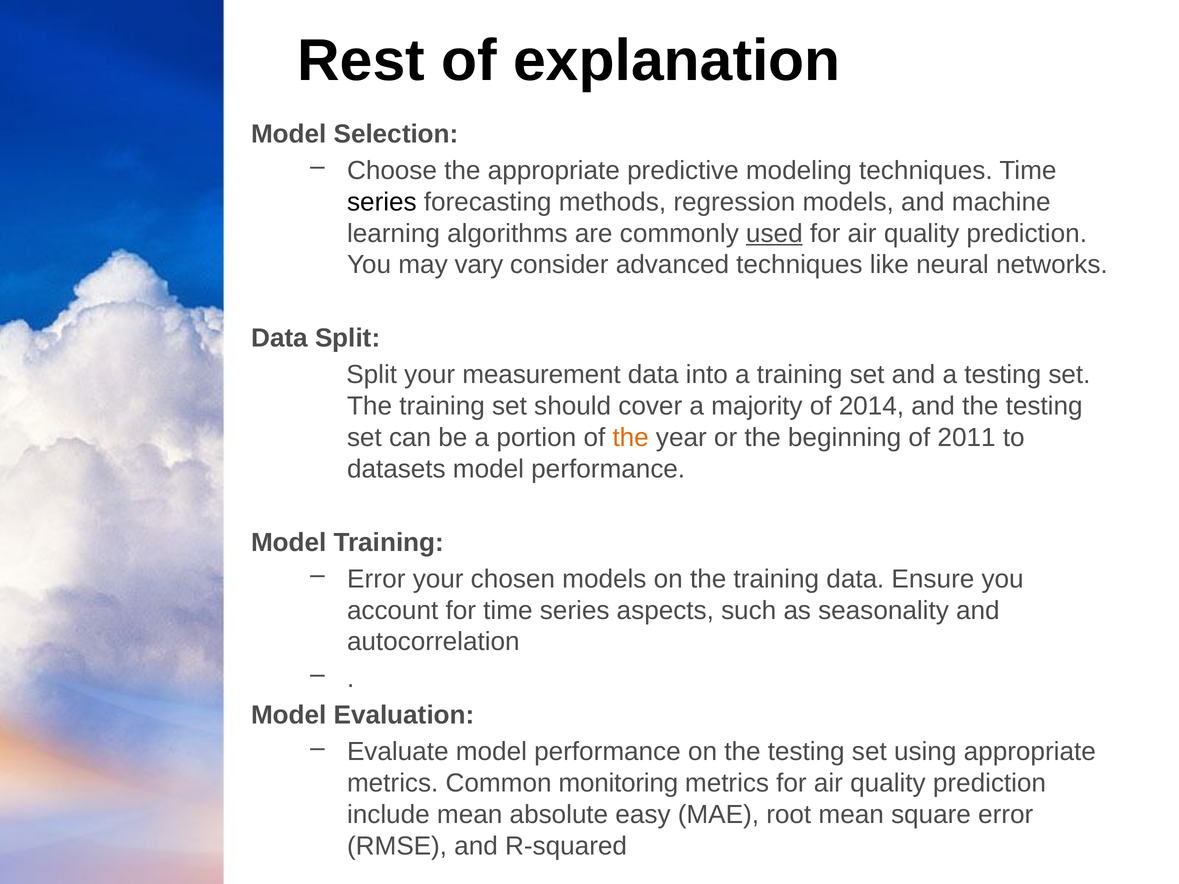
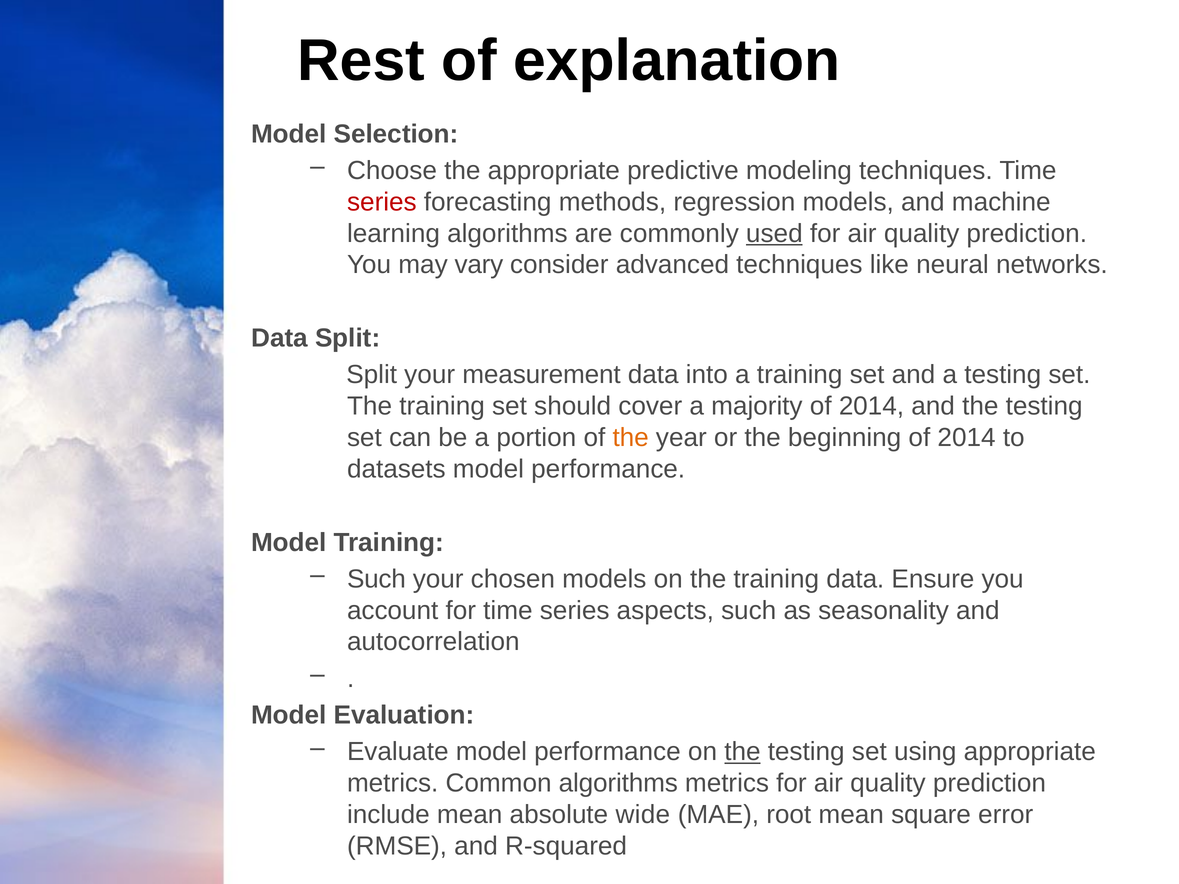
series colour: black -> red (382, 202)
beginning of 2011: 2011 -> 2014 (967, 438)
Error: Error -> Such (376, 579)
the underline: none -> present (742, 752)
Common monitoring: monitoring -> algorithms (618, 783)
easy: easy -> wide (643, 815)
